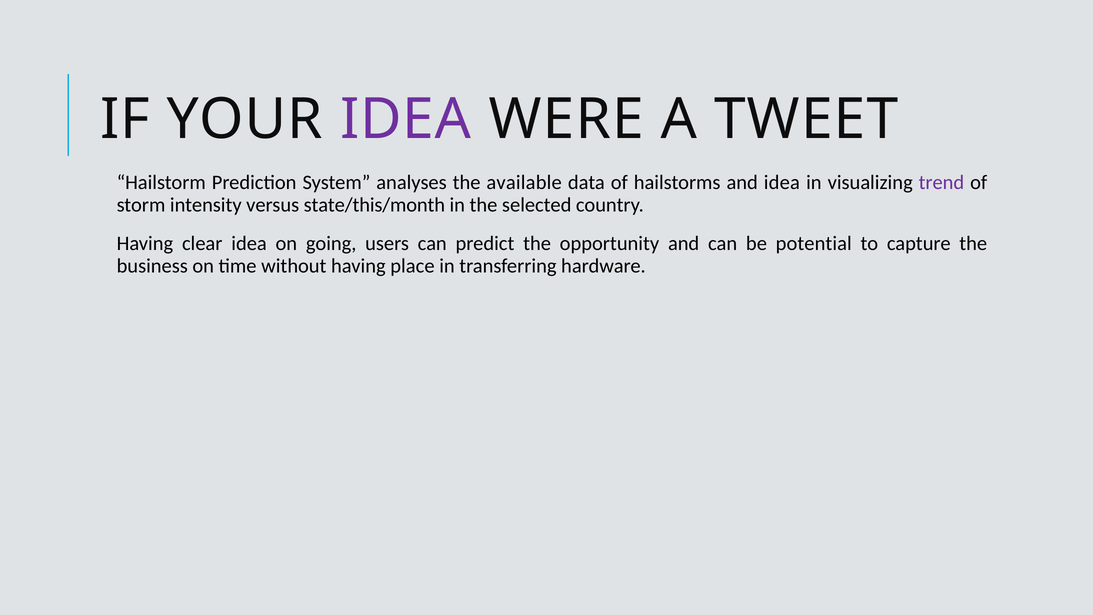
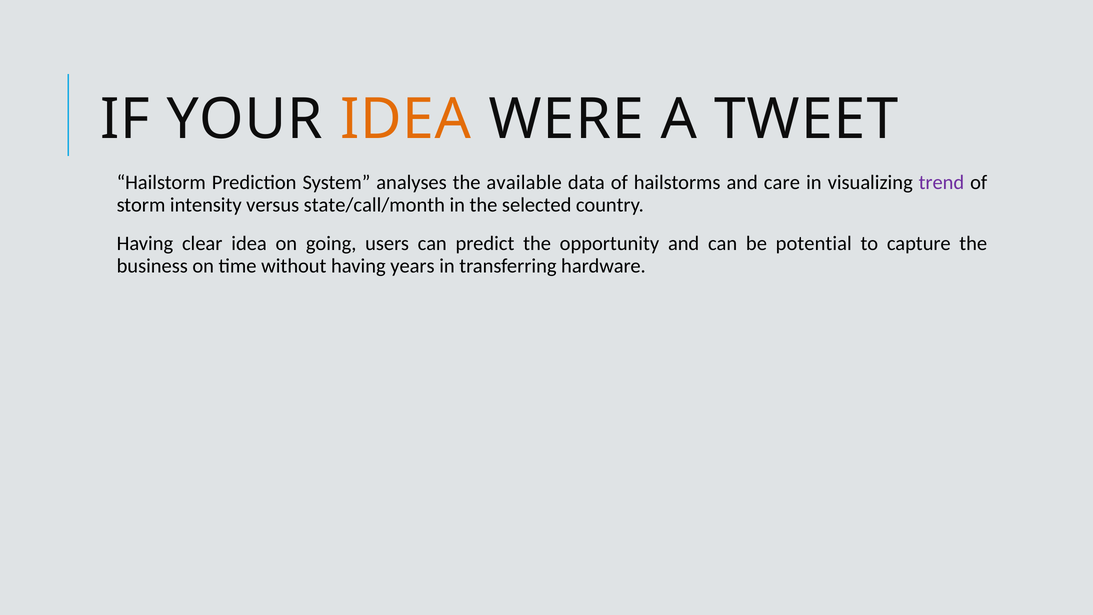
IDEA colour: purple -> orange (406, 120)
and idea: idea -> care (782, 183)
state/this/month: state/this/month -> state/call/month (374, 205)
place: place -> years (412, 266)
